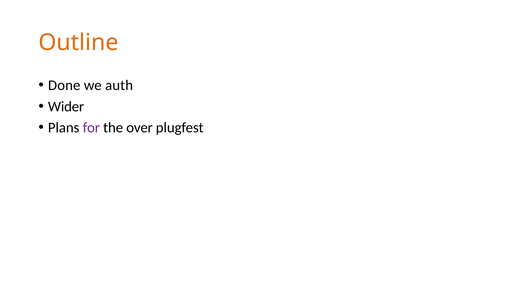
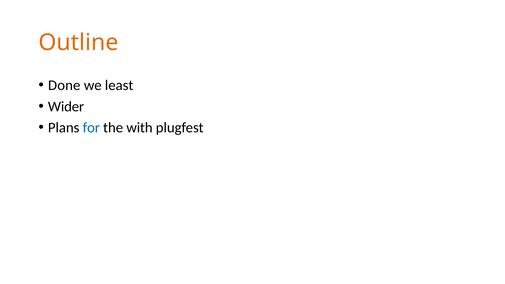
auth: auth -> least (119, 85)
for colour: purple -> blue (91, 128)
over: over -> with (140, 128)
